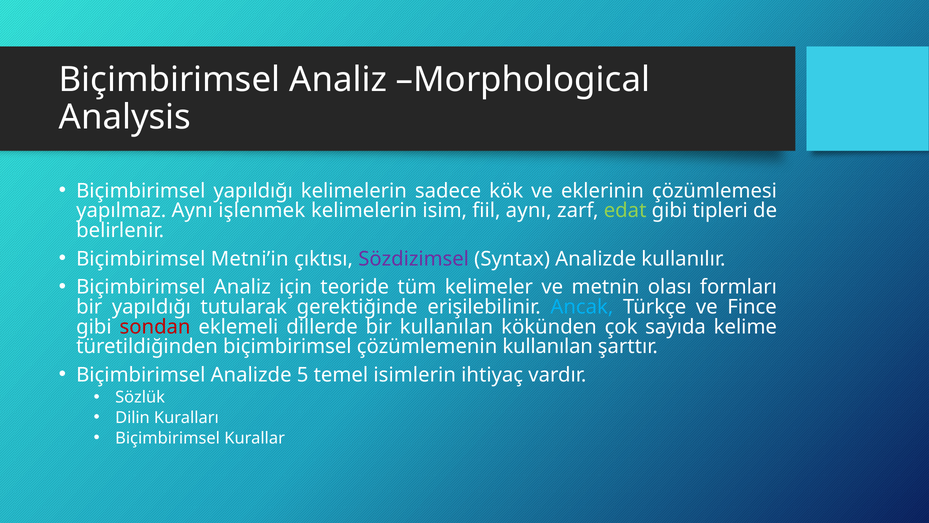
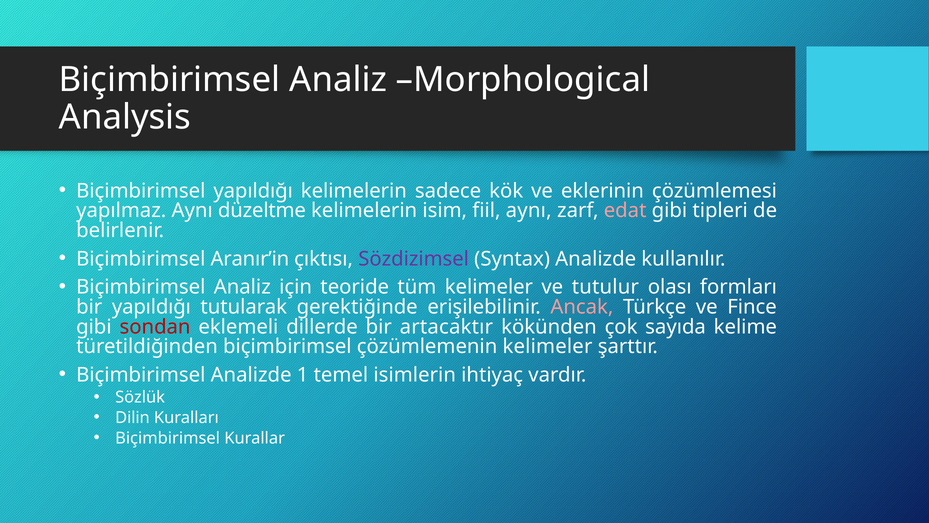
işlenmek: işlenmek -> düzeltme (262, 210)
edat colour: light green -> pink (625, 210)
Metni’in: Metni’in -> Aranır’in (250, 259)
metnin: metnin -> tutulur (605, 287)
Ancak colour: light blue -> pink (582, 307)
bir kullanılan: kullanılan -> artacaktır (446, 327)
çözümlemenin kullanılan: kullanılan -> kelimeler (547, 346)
5: 5 -> 1 (303, 375)
